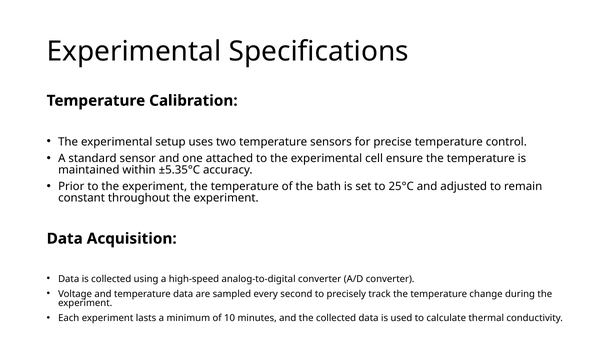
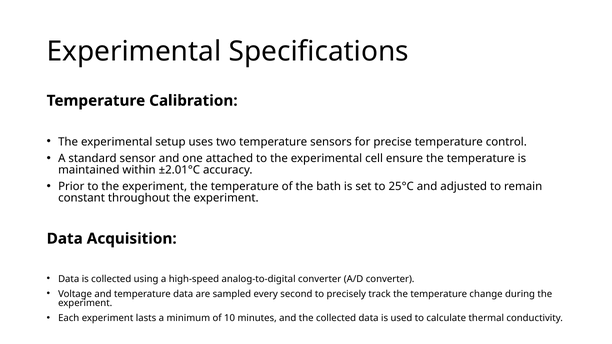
±5.35°C: ±5.35°C -> ±2.01°C (179, 170)
